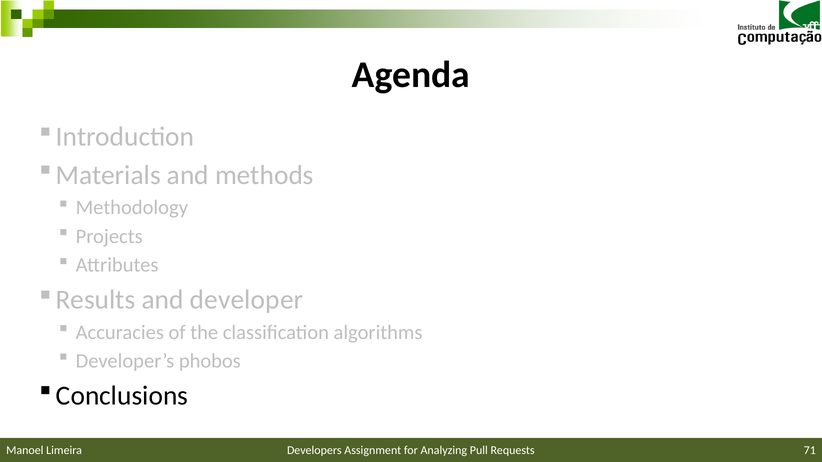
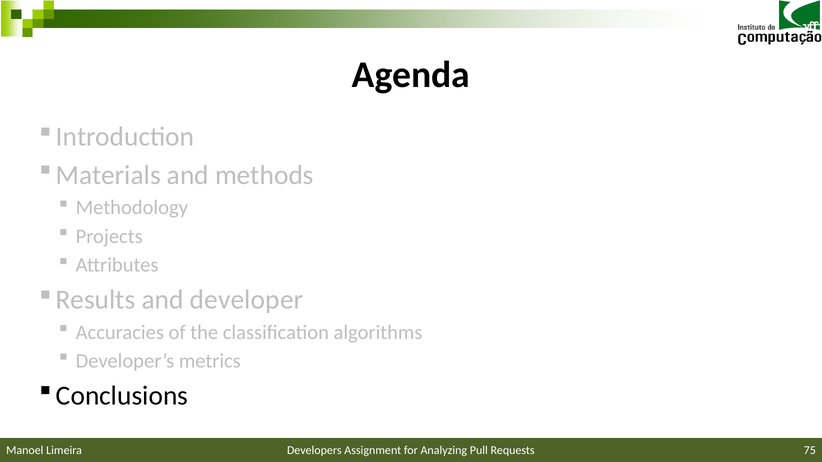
phobos: phobos -> metrics (210, 361)
71: 71 -> 75 (810, 451)
